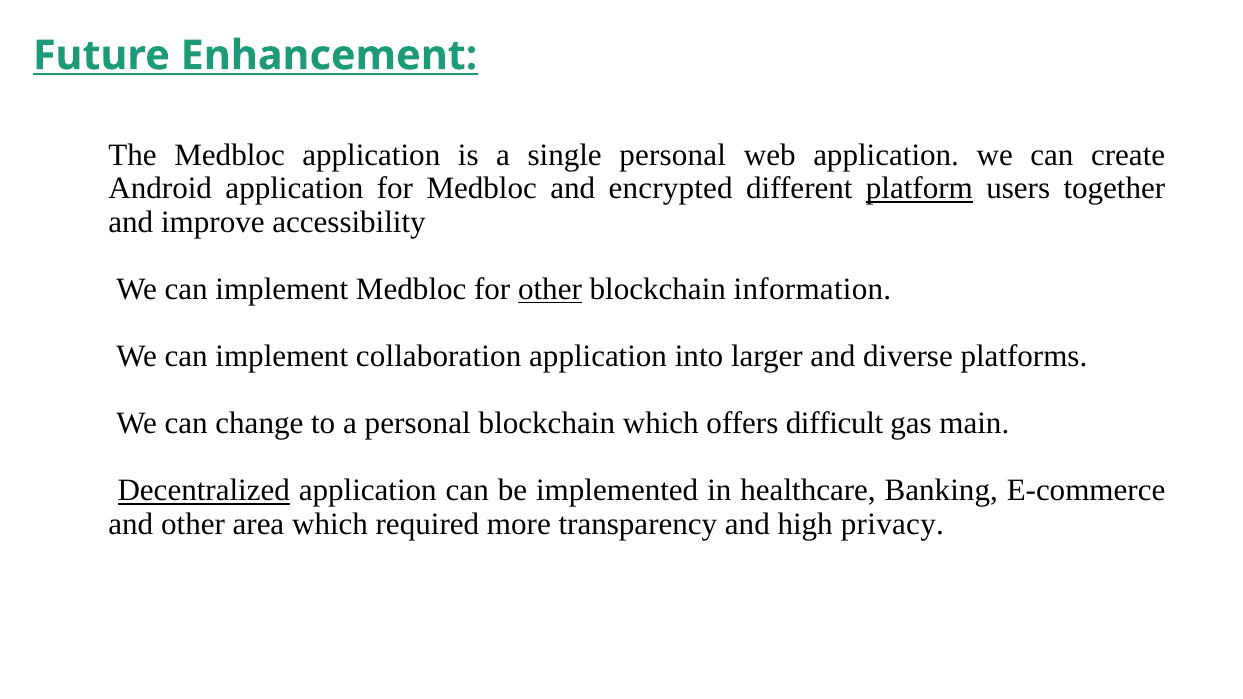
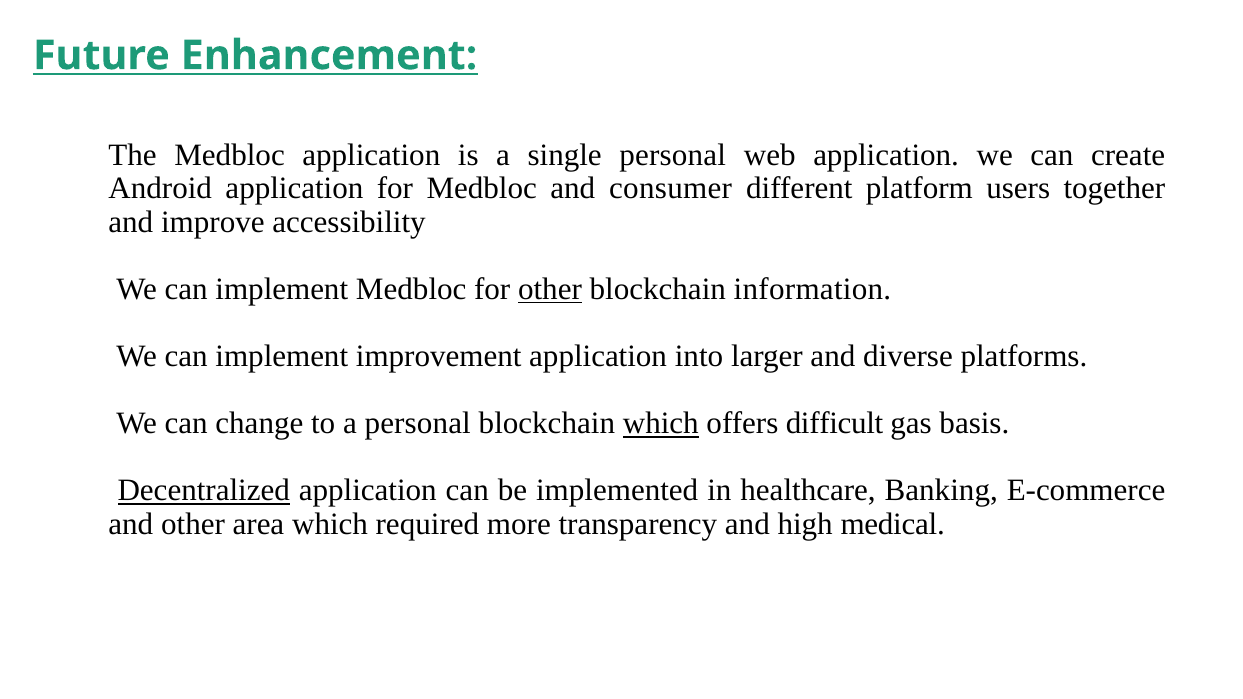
encrypted: encrypted -> consumer (671, 189)
platform underline: present -> none (919, 189)
collaboration: collaboration -> improvement (439, 356)
which underline: none -> present (661, 423)
main: main -> basis (974, 423)
privacy: privacy -> medical (893, 524)
